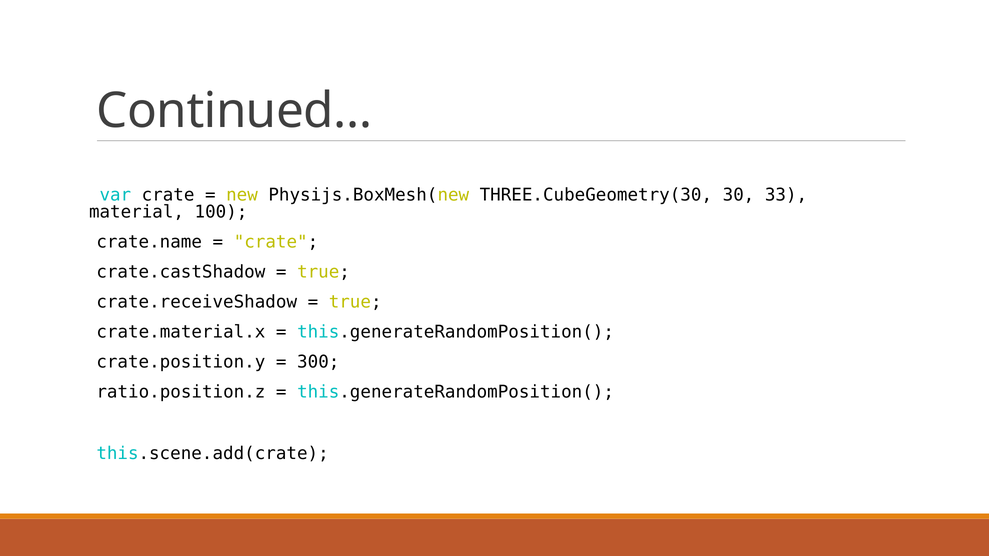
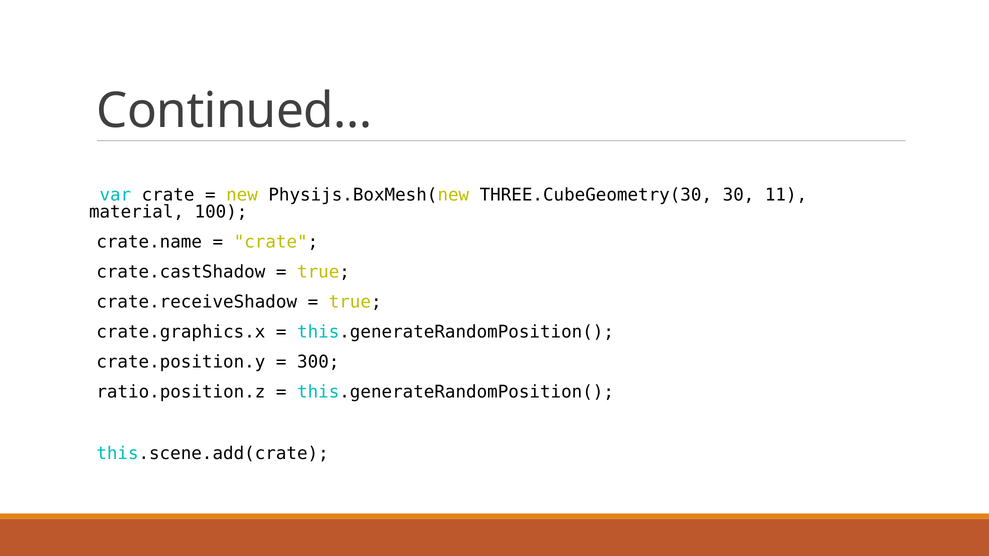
33: 33 -> 11 (786, 195)
crate.material.x: crate.material.x -> crate.graphics.x (181, 332)
